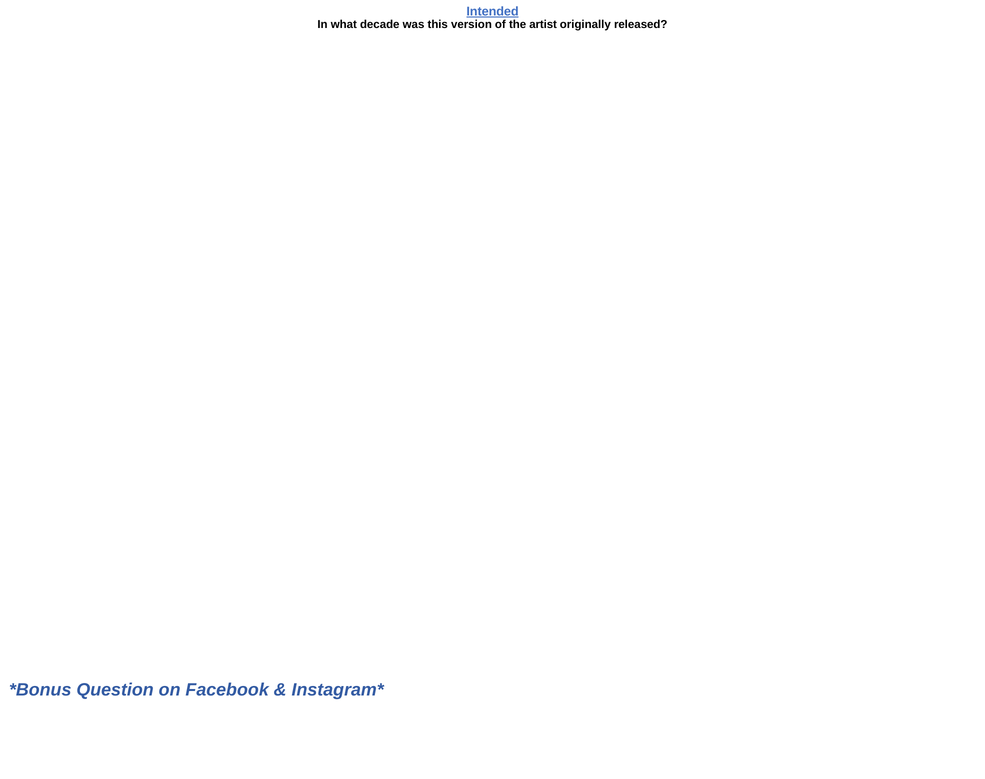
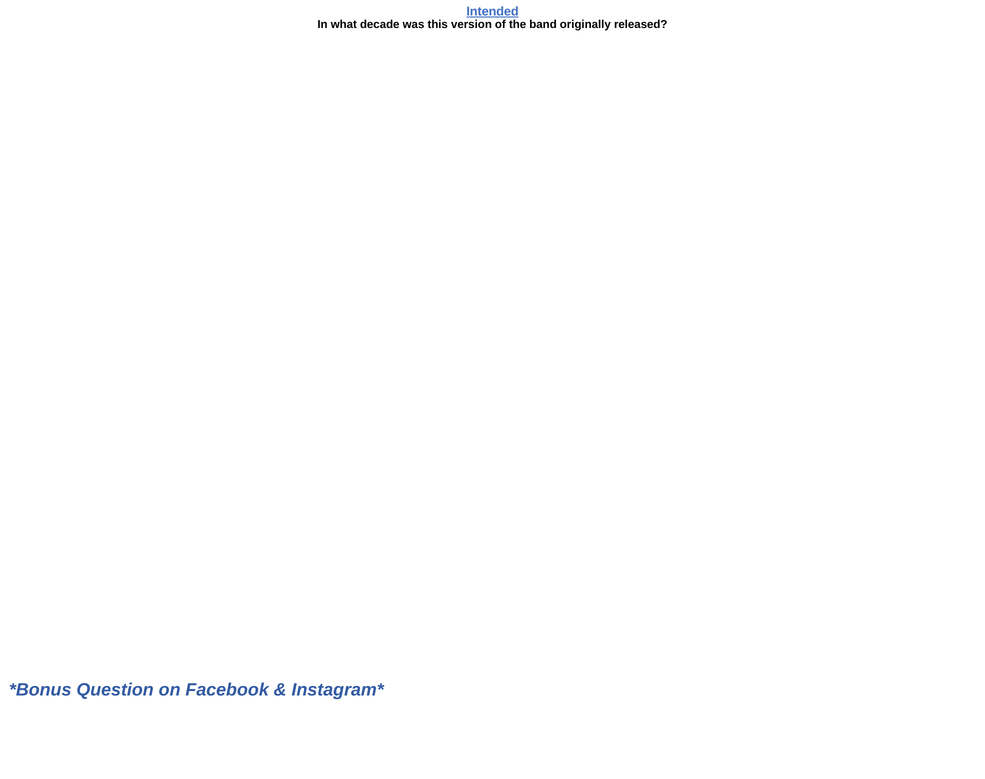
artist: artist -> band (543, 24)
